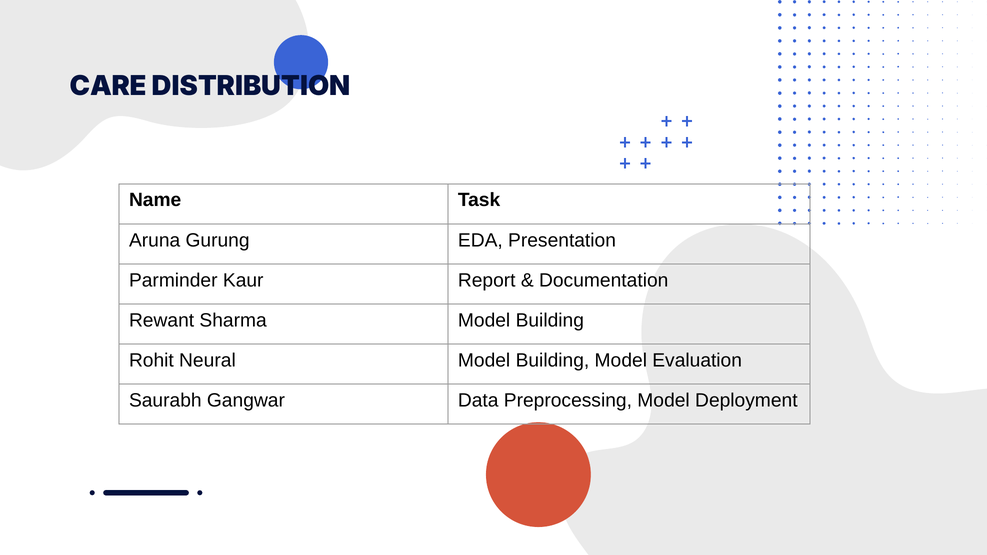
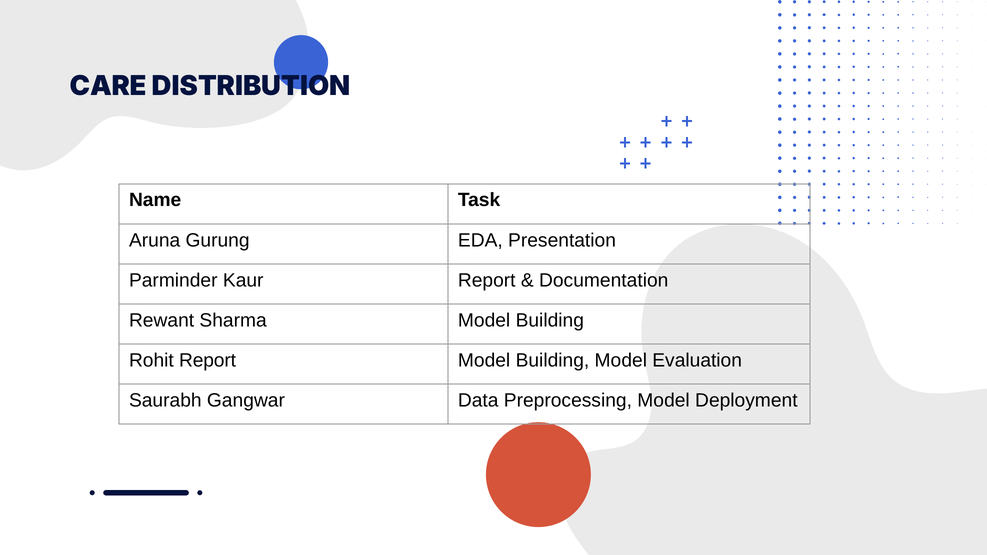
Rohit Neural: Neural -> Report (208, 360)
